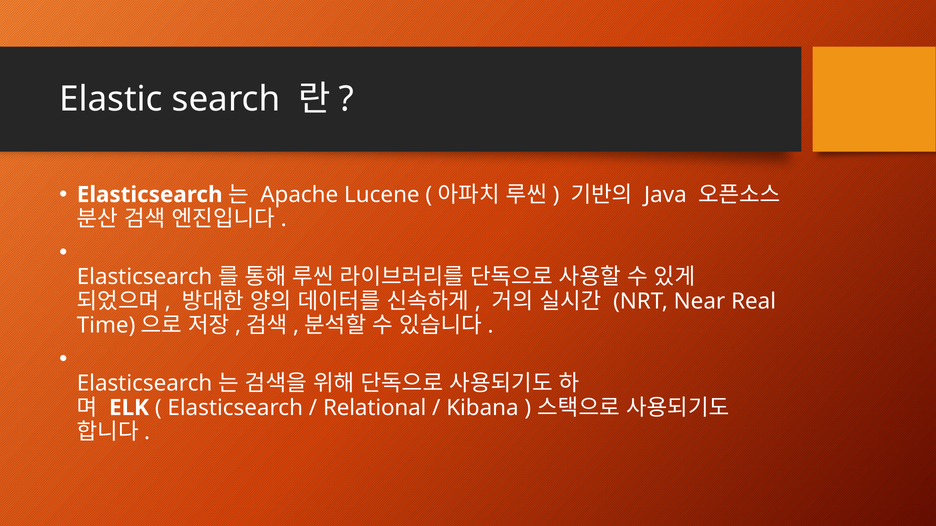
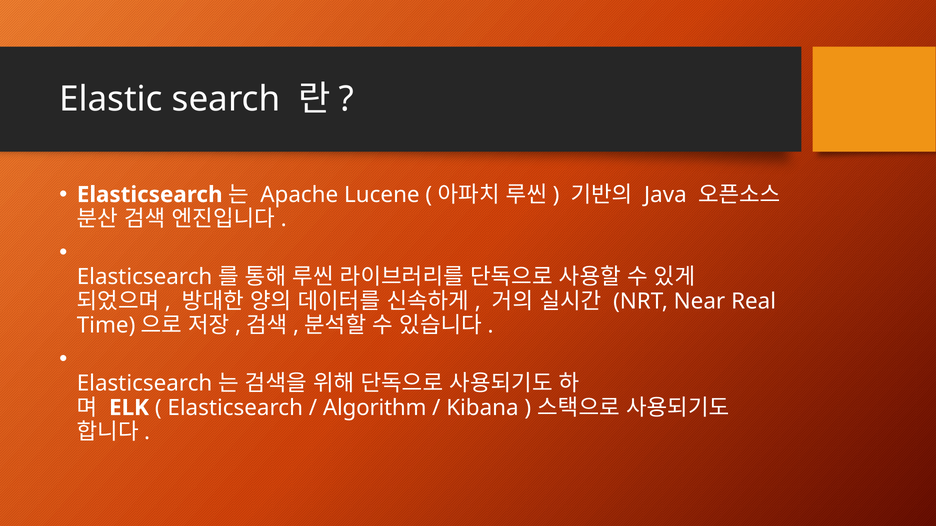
Relational: Relational -> Algorithm (375, 408)
